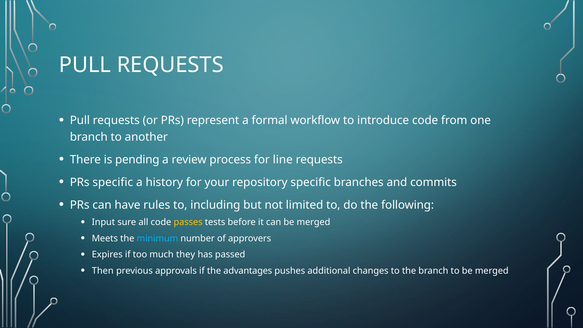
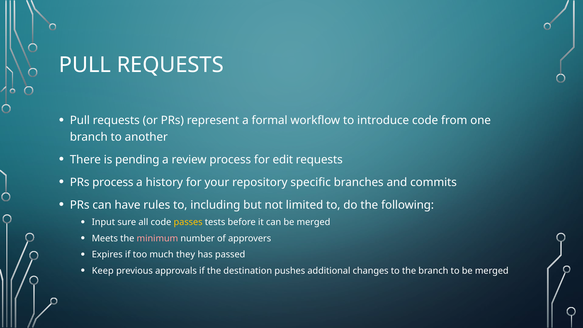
line: line -> edit (283, 160)
PRs specific: specific -> process (113, 182)
minimum colour: light blue -> pink (157, 238)
Then: Then -> Keep (103, 271)
advantages: advantages -> destination (248, 271)
